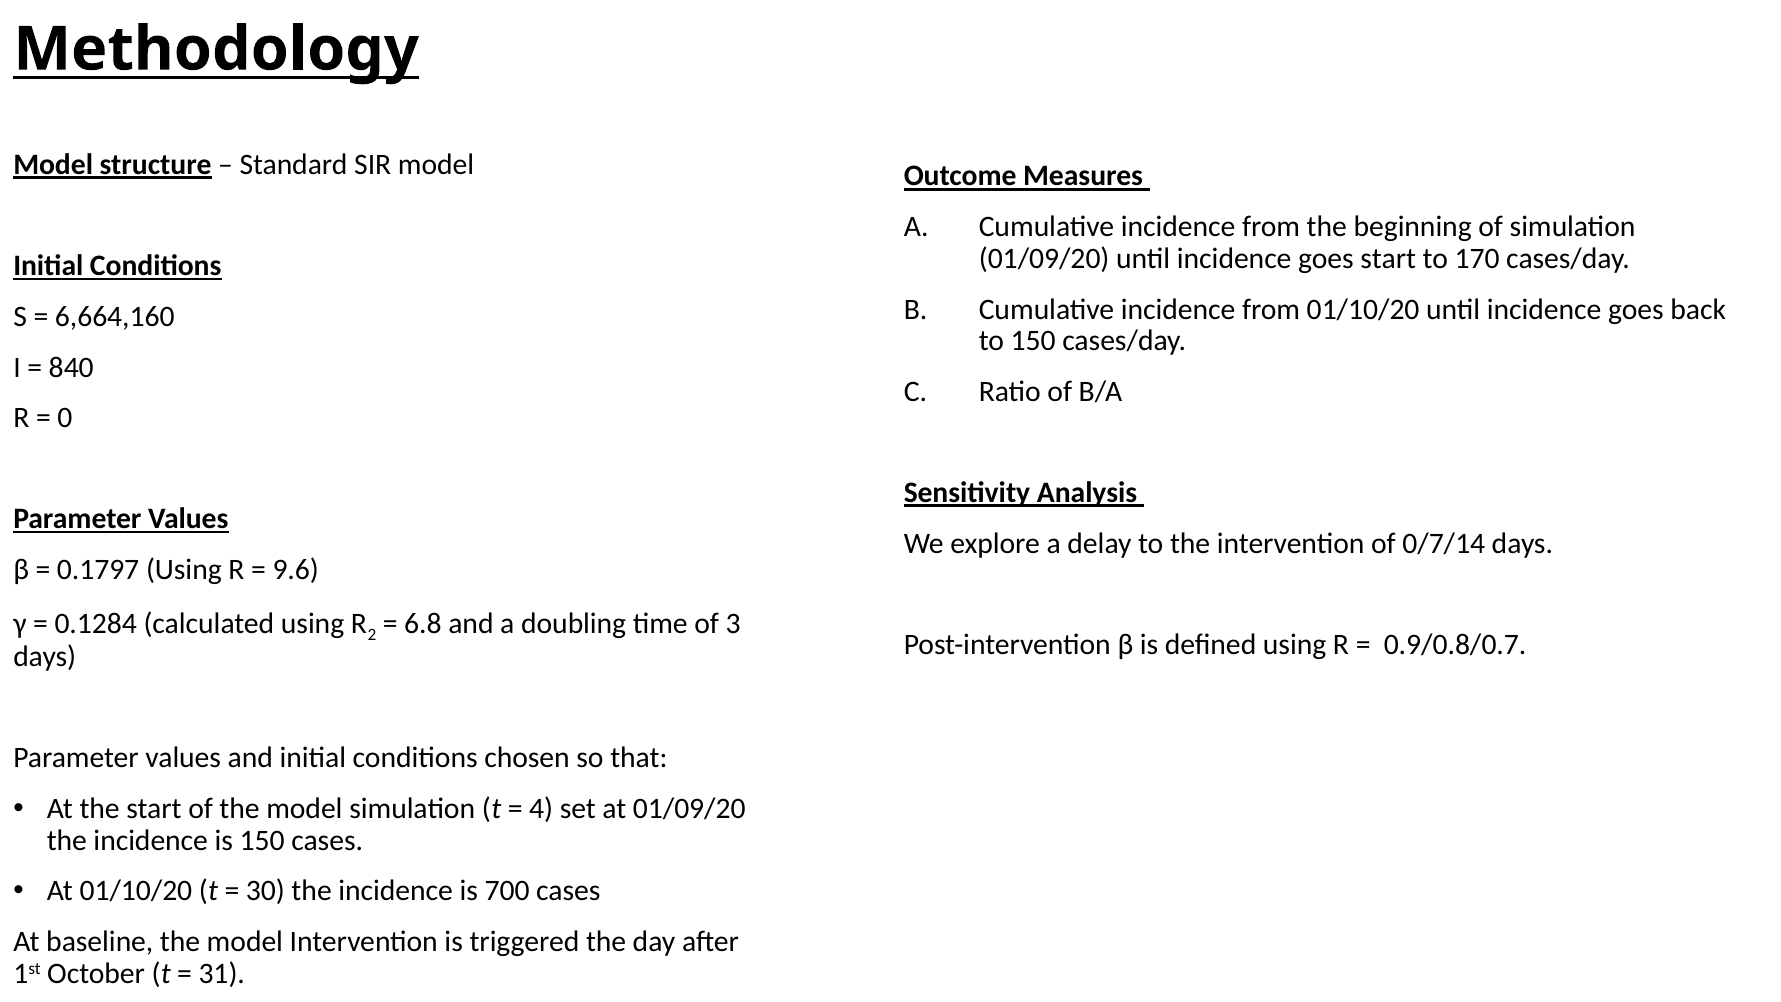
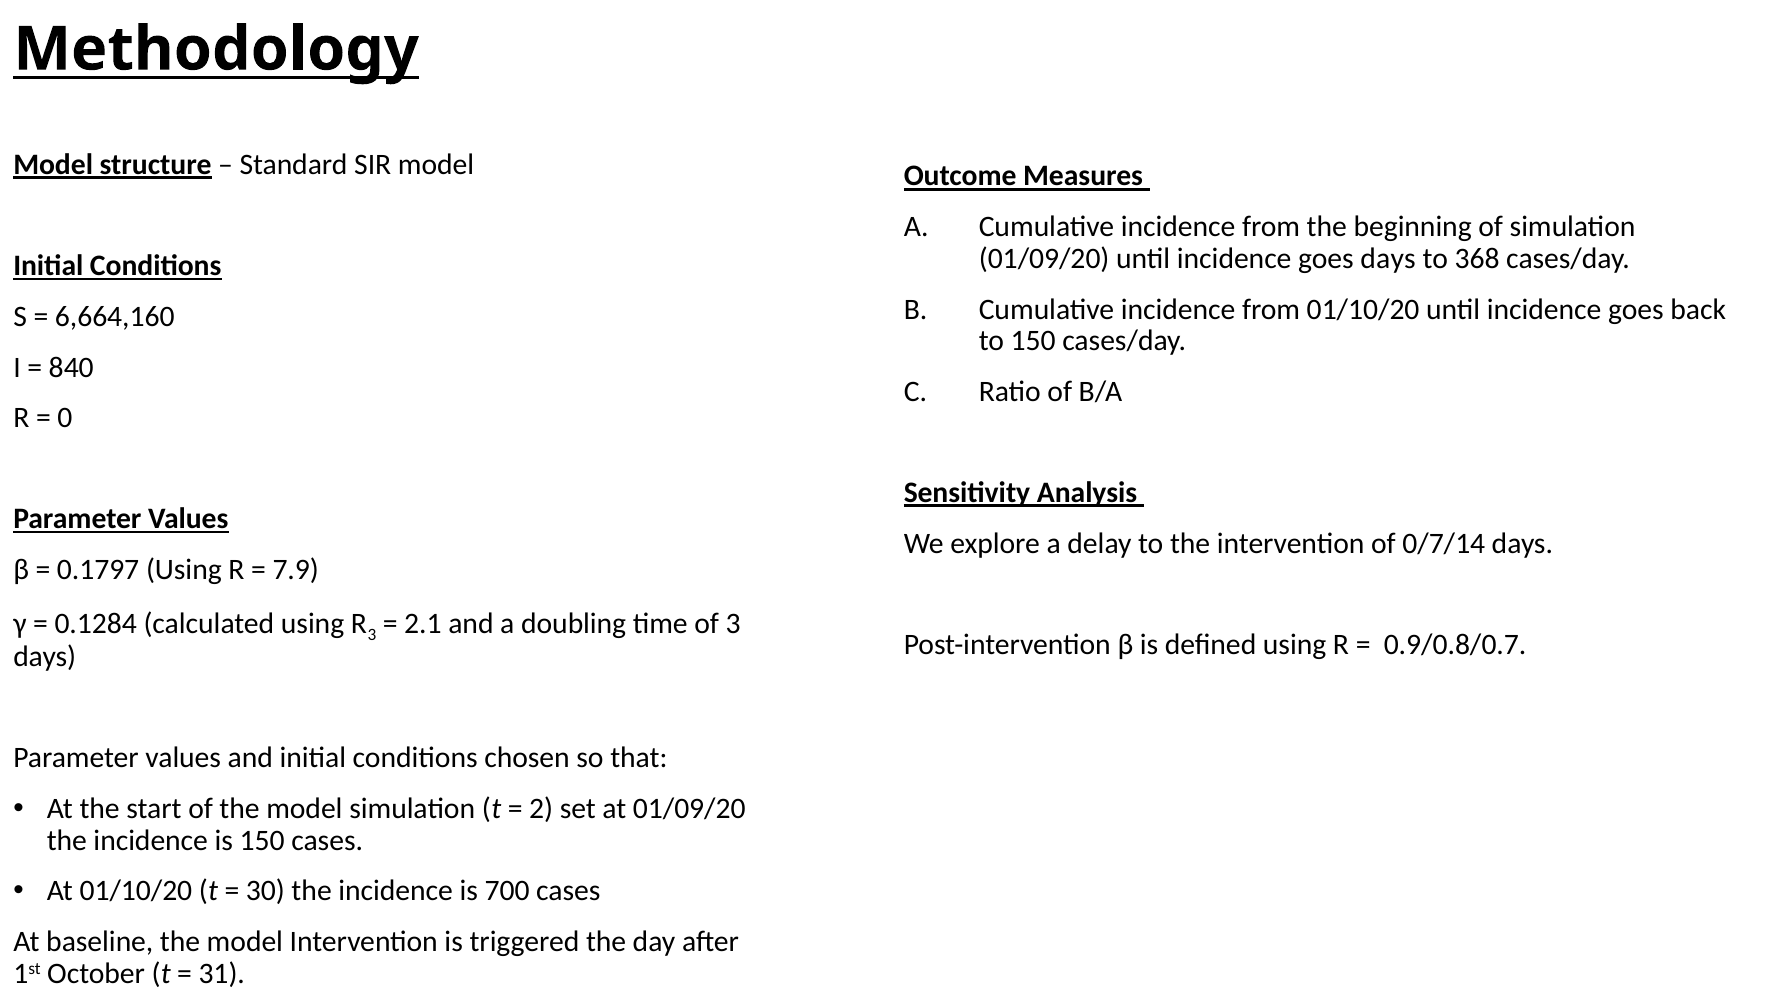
goes start: start -> days (1388, 259)
170: 170 -> 368 (1477, 259)
9.6: 9.6 -> 7.9 (296, 570)
R 2: 2 -> 3 (372, 635)
6.8: 6.8 -> 2.1 (423, 624)
4: 4 -> 2 (541, 808)
